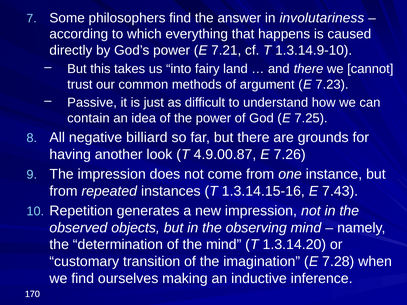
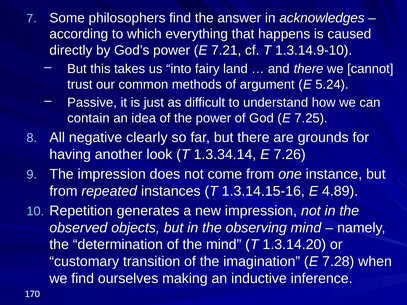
involutariness: involutariness -> acknowledges (322, 18)
7.23: 7.23 -> 5.24 (332, 85)
billiard: billiard -> clearly (147, 138)
4.9.00.87: 4.9.00.87 -> 1.3.34.14 (225, 154)
7.43: 7.43 -> 4.89 (340, 191)
